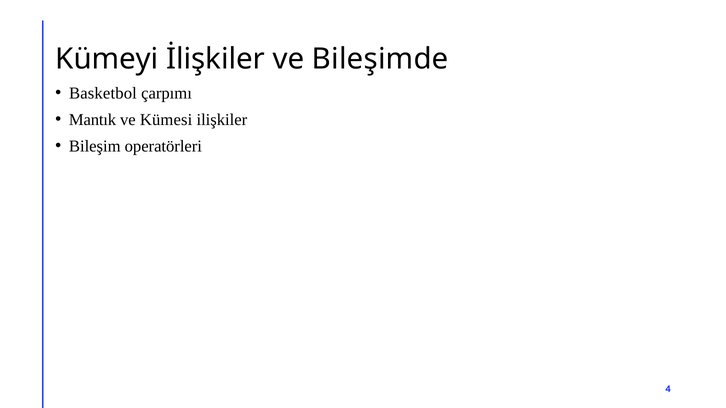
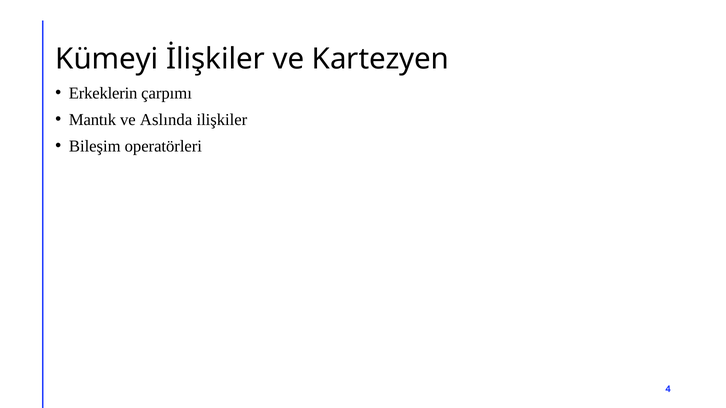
Bileşimde: Bileşimde -> Kartezyen (380, 59)
Basketbol: Basketbol -> Erkeklerin (103, 93)
Kümesi: Kümesi -> Aslında (166, 120)
